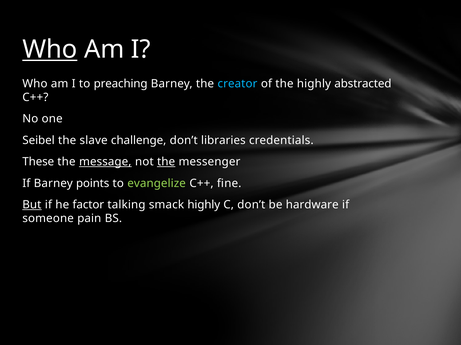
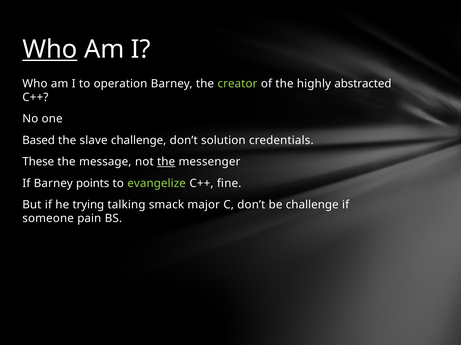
preaching: preaching -> operation (121, 84)
creator colour: light blue -> light green (237, 84)
Seibel: Seibel -> Based (39, 141)
libraries: libraries -> solution (223, 141)
message underline: present -> none (105, 162)
But underline: present -> none (32, 205)
factor: factor -> trying (88, 205)
smack highly: highly -> major (204, 205)
be hardware: hardware -> challenge (312, 205)
